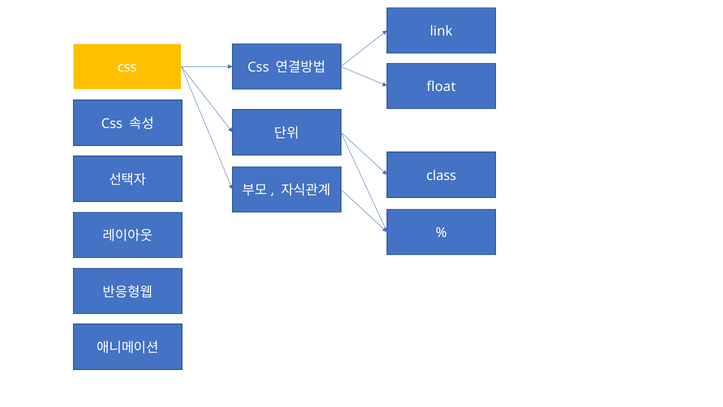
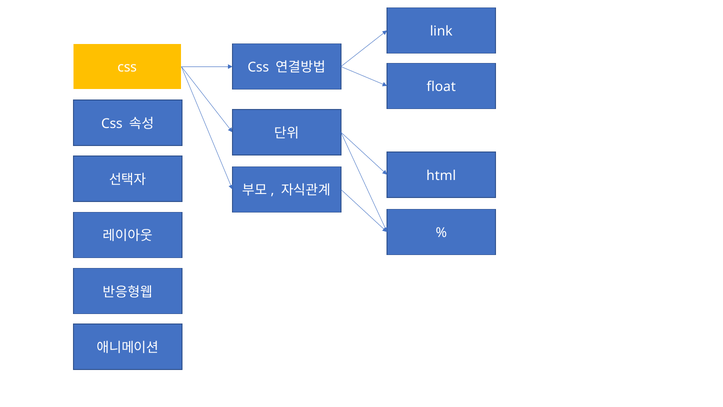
class: class -> html (441, 175)
